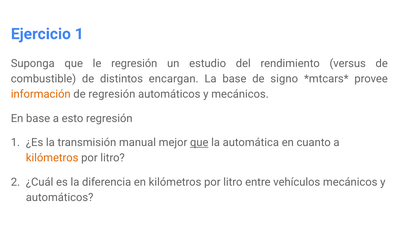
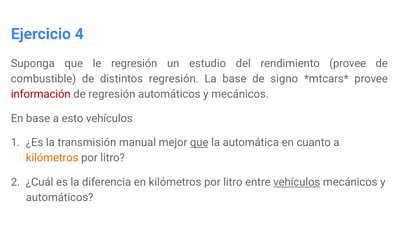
Ejercicio 1: 1 -> 4 (79, 34)
rendimiento versus: versus -> provee (348, 64)
distintos encargan: encargan -> regresión (174, 79)
información colour: orange -> red (41, 94)
esto regresión: regresión -> vehículos (109, 119)
vehículos underline: none -> present (297, 183)
